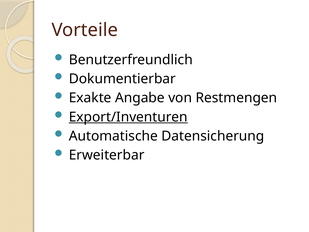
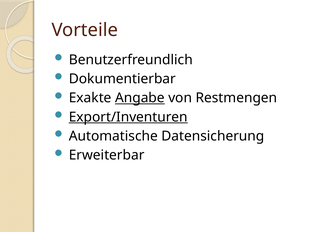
Angabe underline: none -> present (140, 98)
